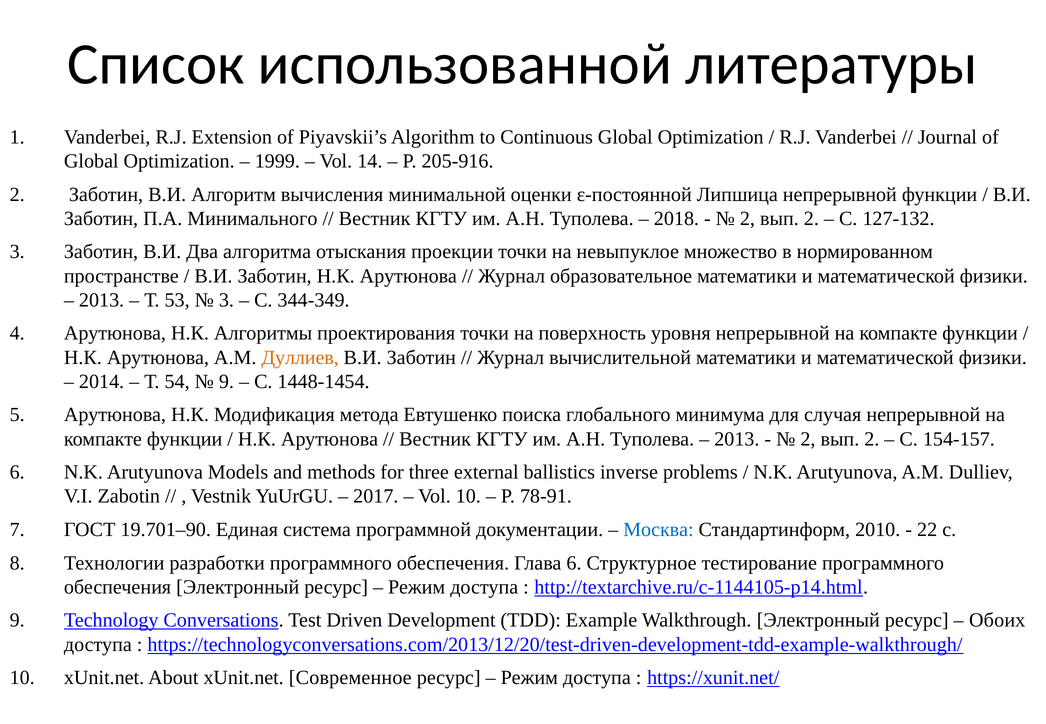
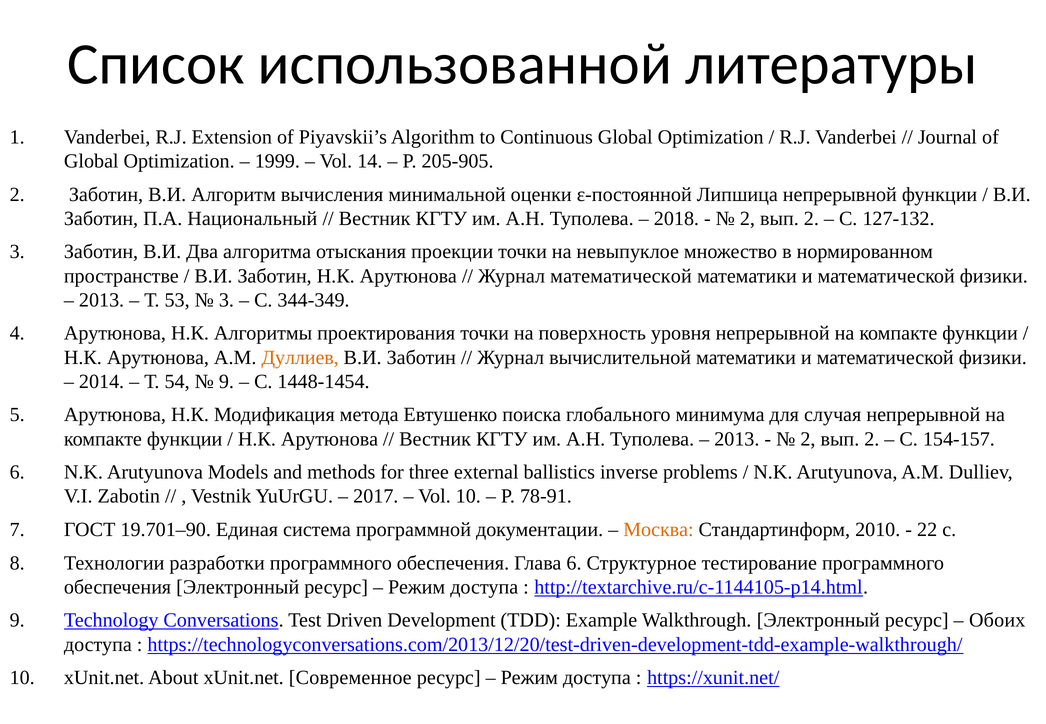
205-916: 205-916 -> 205-905 (458, 161)
Минимального: Минимального -> Национальный (252, 219)
Журнал образовательное: образовательное -> математической (621, 276)
Москва colour: blue -> orange (658, 530)
